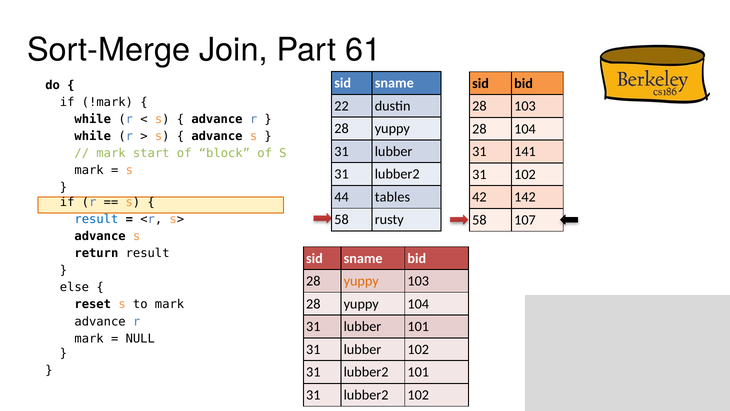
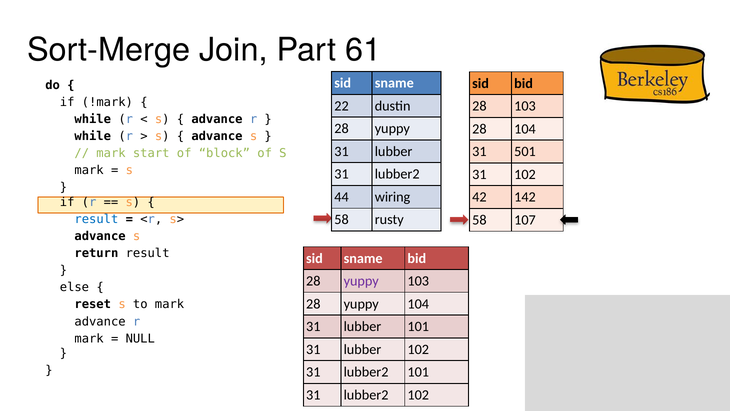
141: 141 -> 501 (525, 152)
tables: tables -> wiring (393, 197)
yuppy colour: orange -> purple (361, 281)
